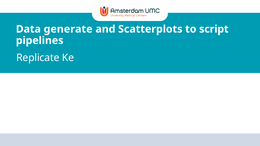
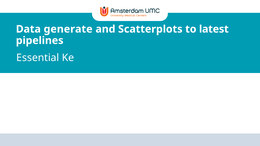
script: script -> latest (214, 29)
Replicate: Replicate -> Essential (38, 58)
